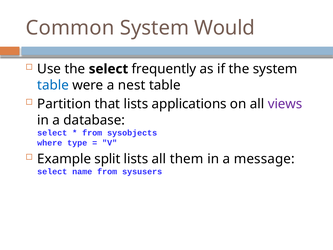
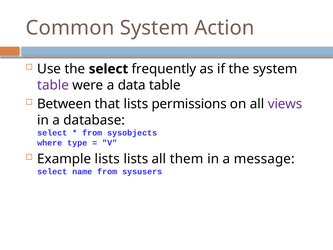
Would: Would -> Action (224, 28)
table colour: blue -> purple (53, 85)
nest: nest -> data (132, 85)
Partition: Partition -> Between (64, 104)
applications: applications -> permissions (189, 104)
Example split: split -> lists (107, 159)
